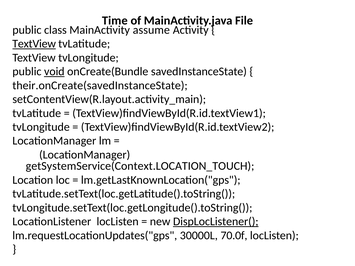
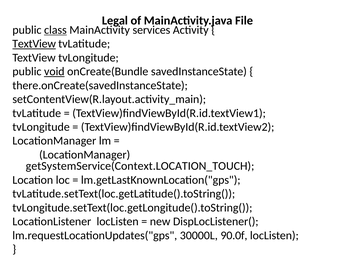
Time: Time -> Legal (115, 21)
class underline: none -> present (55, 30)
assume: assume -> services (151, 30)
their.onCreate(savedInstanceState: their.onCreate(savedInstanceState -> there.onCreate(savedInstanceState (100, 85)
DispLocListener( underline: present -> none (216, 222)
70.0f: 70.0f -> 90.0f (234, 236)
